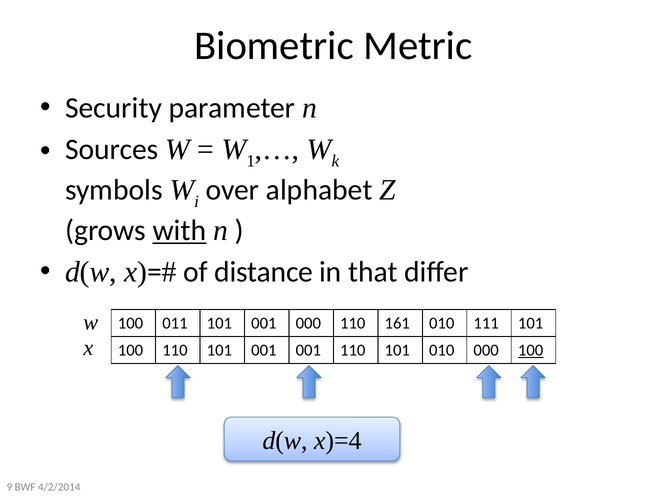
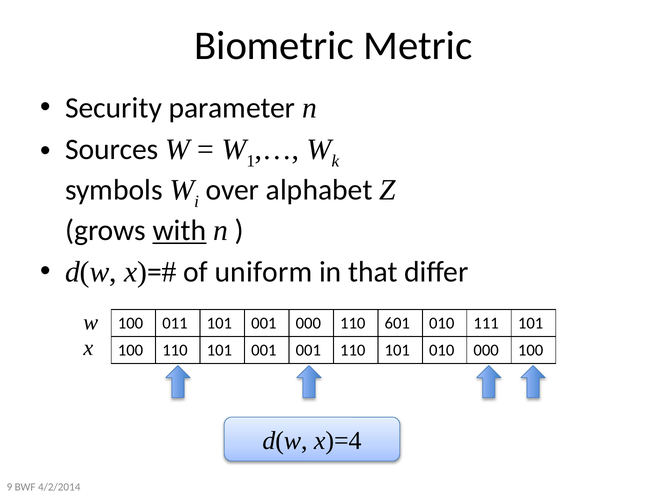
distance: distance -> uniform (263, 272)
161: 161 -> 601 (397, 323)
100 underline: present -> none (531, 350)
